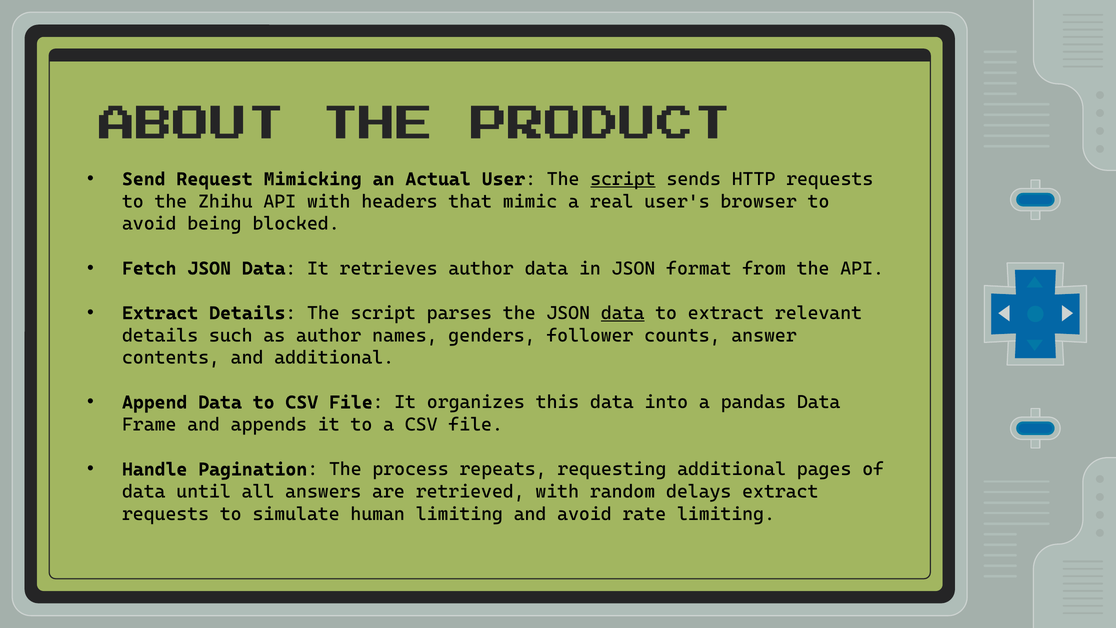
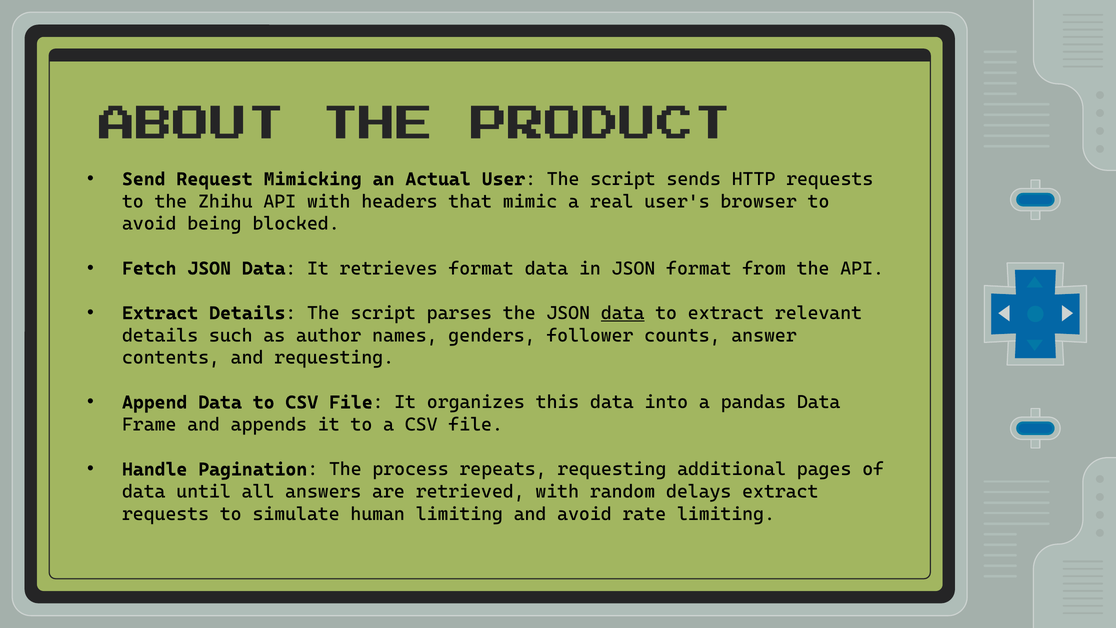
script underline: present -> none (623, 179)
retrieves author: author -> format (481, 268)
and additional: additional -> requesting (334, 358)
